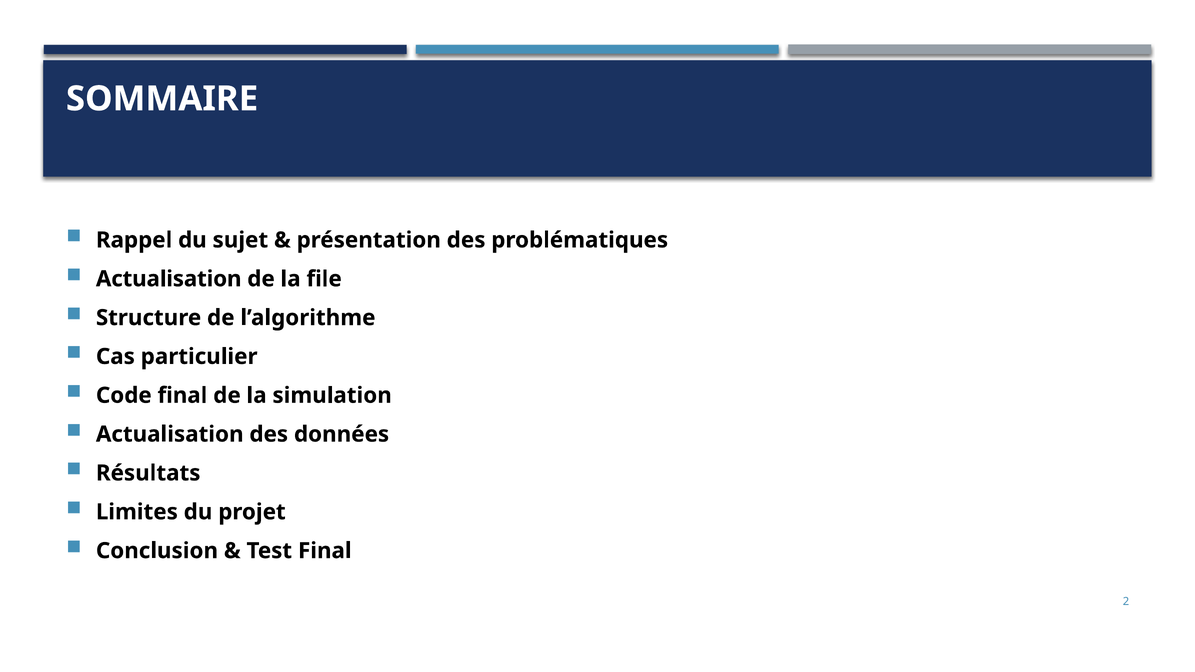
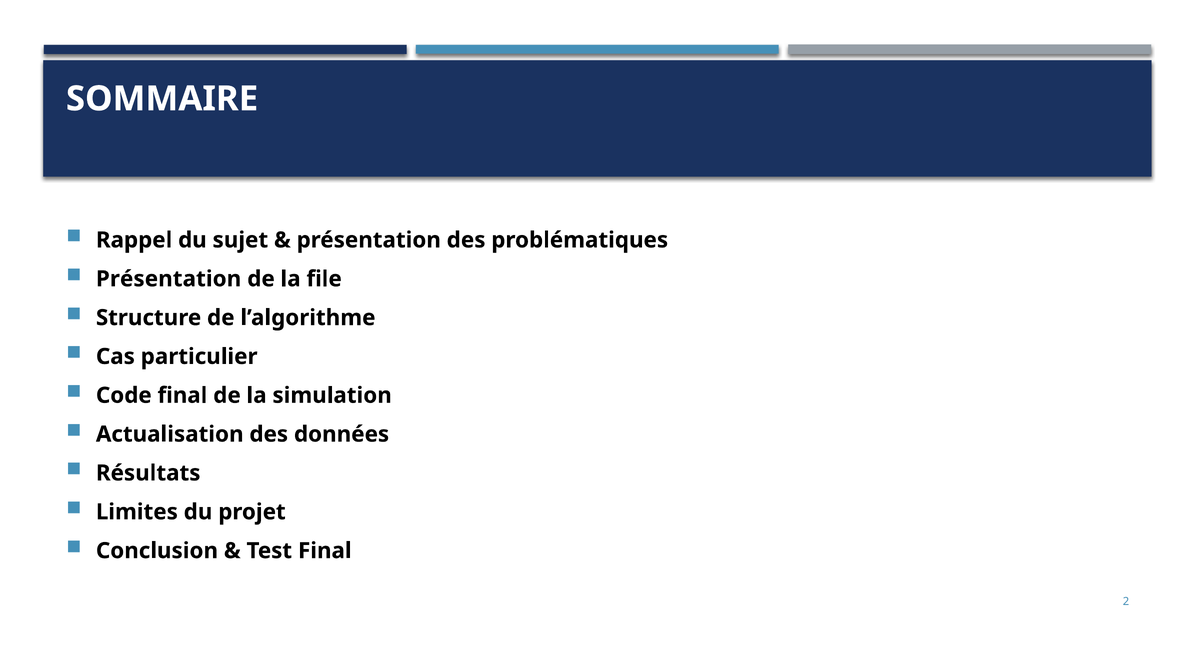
Actualisation: Actualisation -> Présentation (169, 279)
